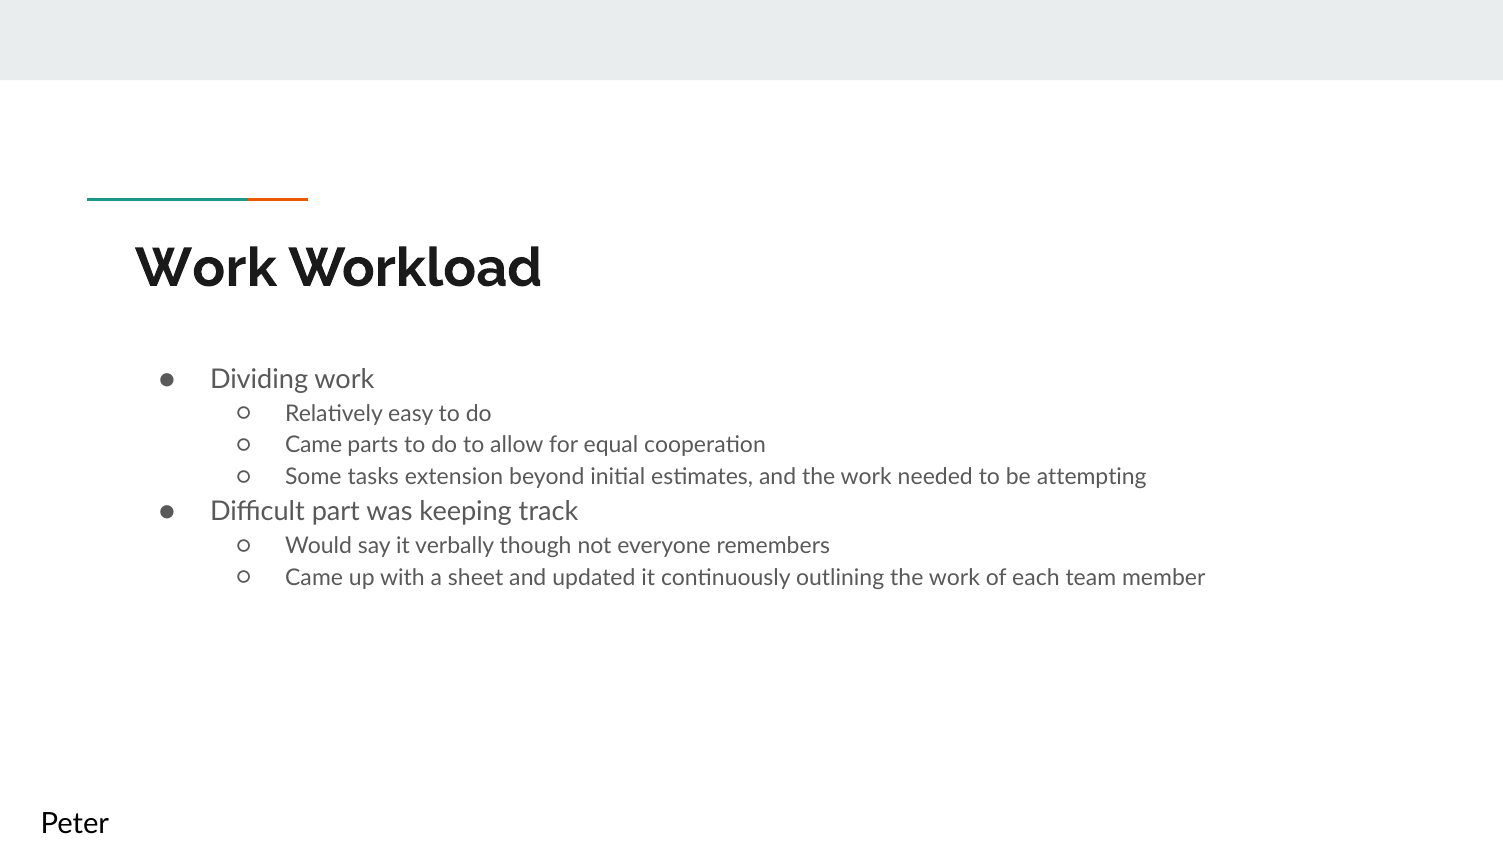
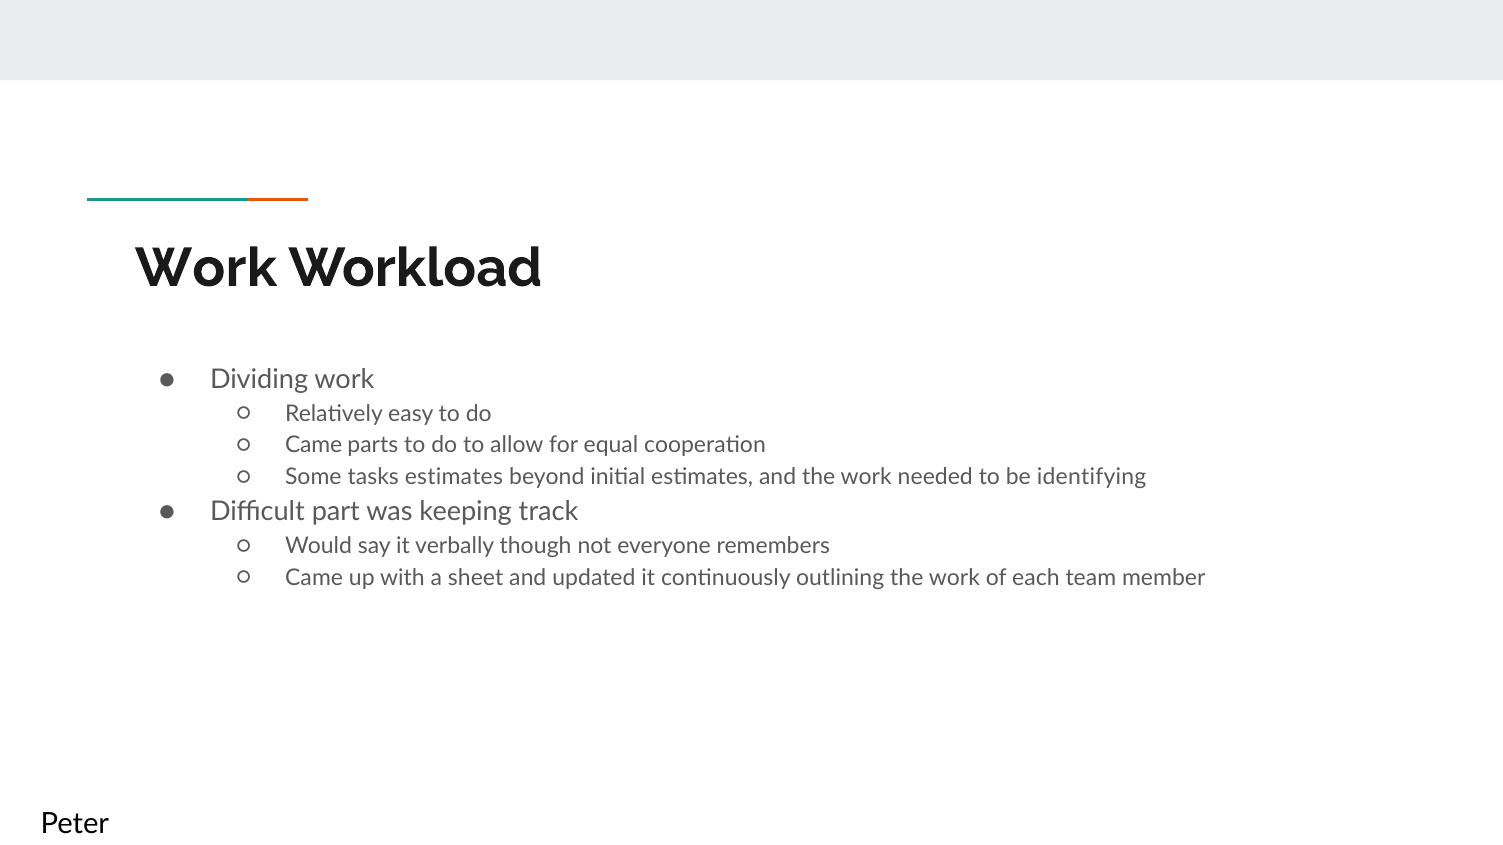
tasks extension: extension -> estimates (454, 477)
attempting: attempting -> identifying (1092, 477)
